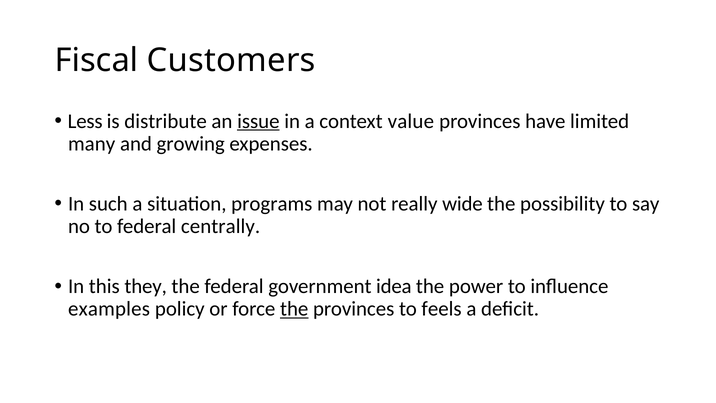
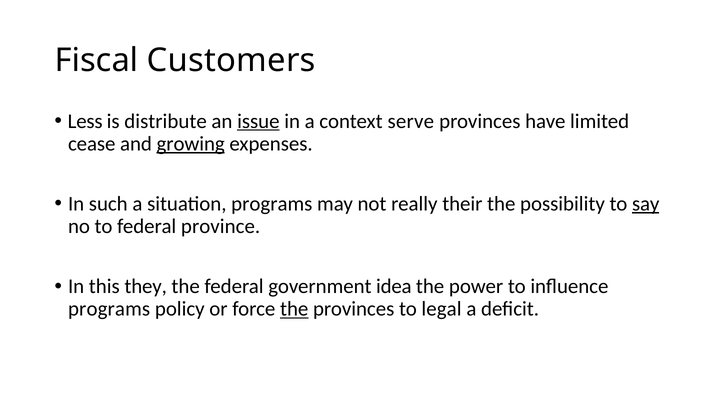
value: value -> serve (411, 121)
many: many -> cease (92, 144)
growing underline: none -> present (191, 144)
wide: wide -> their (462, 204)
say underline: none -> present (646, 204)
centrally: centrally -> province (221, 226)
examples: examples -> programs (109, 309)
feels: feels -> legal (442, 309)
